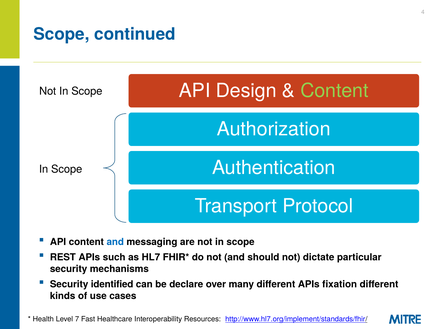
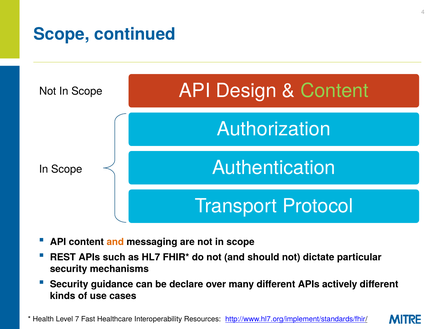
and colour: blue -> orange (115, 242)
identified: identified -> guidance (112, 285)
fixation: fixation -> actively (340, 285)
